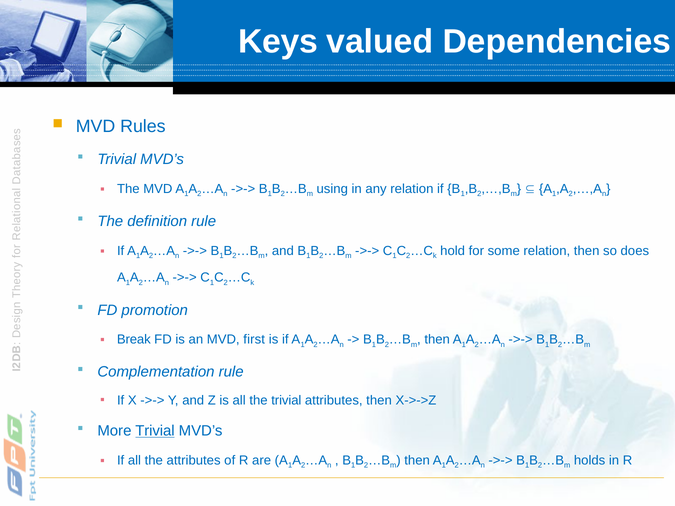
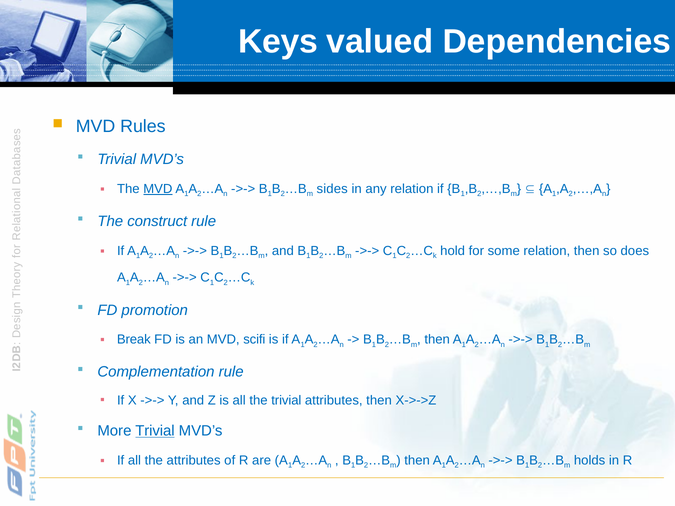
MVD underline: none -> present (158, 189)
using: using -> sides (332, 189)
definition: definition -> construct (157, 222)
first: first -> scifi (254, 340)
